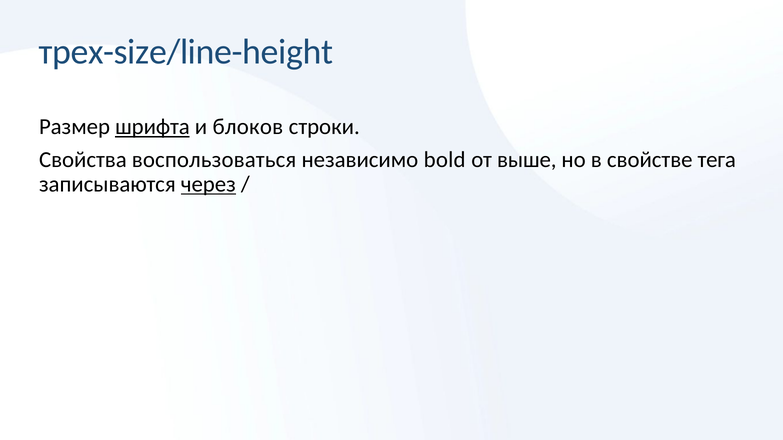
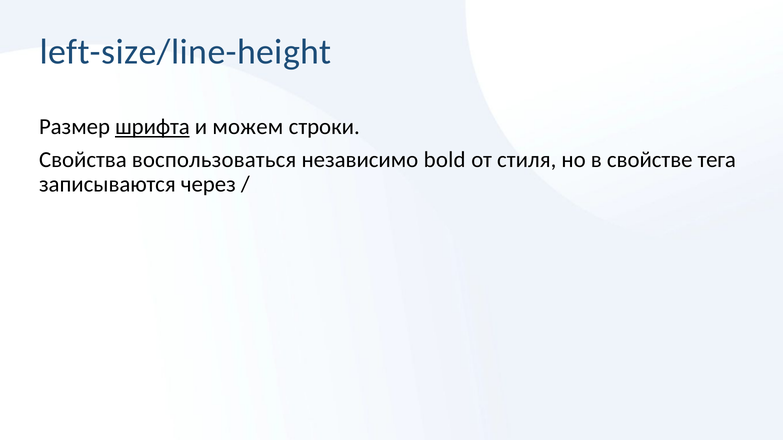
трех-size/line-height: трех-size/line-height -> left-size/line-height (185, 52)
блоков: блоков -> можем (248, 127)
выше: выше -> стиля (527, 160)
через underline: present -> none (208, 184)
